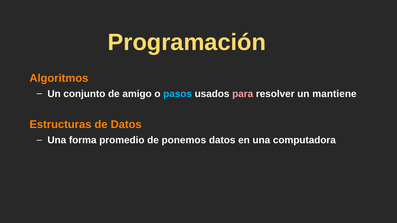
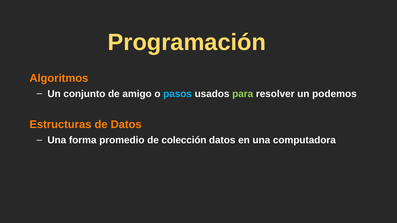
para colour: pink -> light green (243, 94)
mantiene: mantiene -> podemos (334, 94)
ponemos: ponemos -> colección (184, 140)
